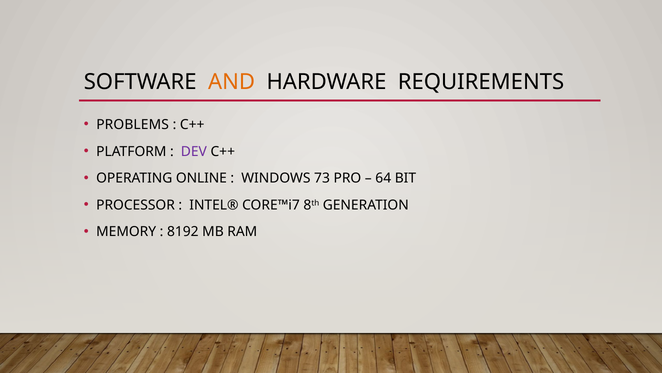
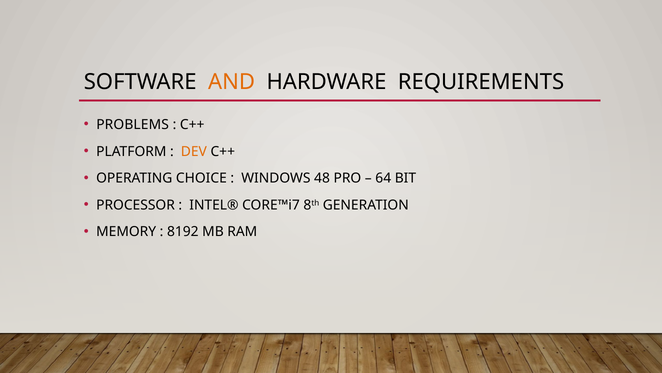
DEV colour: purple -> orange (194, 151)
ONLINE: ONLINE -> CHOICE (201, 178)
73: 73 -> 48 (322, 178)
